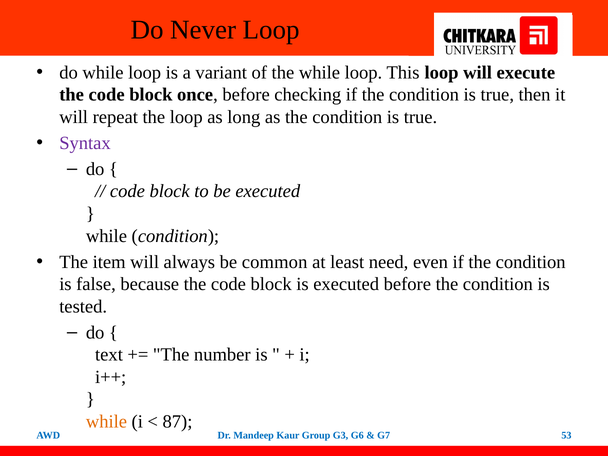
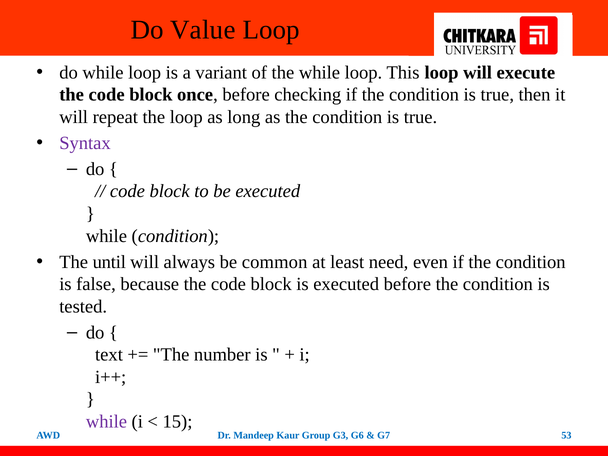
Never: Never -> Value (203, 30)
item: item -> until (109, 262)
while colour: orange -> purple (106, 422)
87: 87 -> 15 (178, 422)
